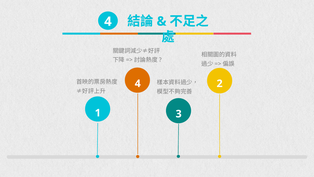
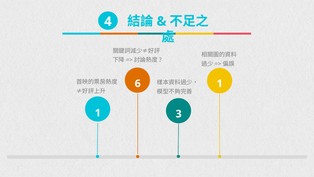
4: 4 -> 6 (138, 83)
2: 2 -> 1 (220, 83)
